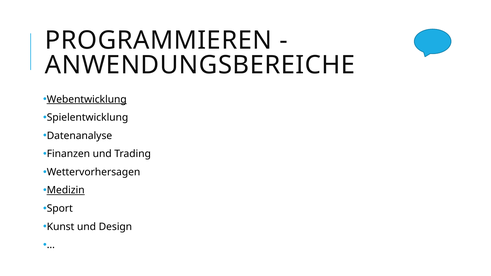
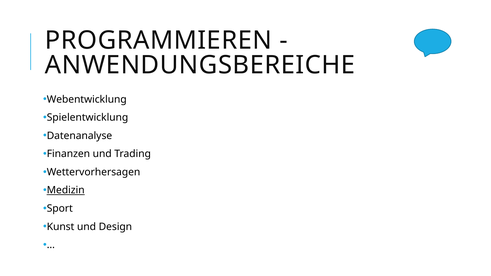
Webentwicklung underline: present -> none (87, 99)
